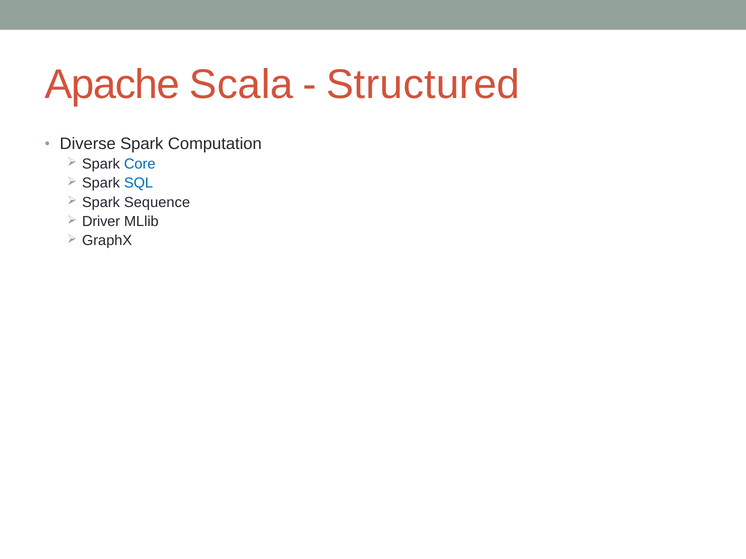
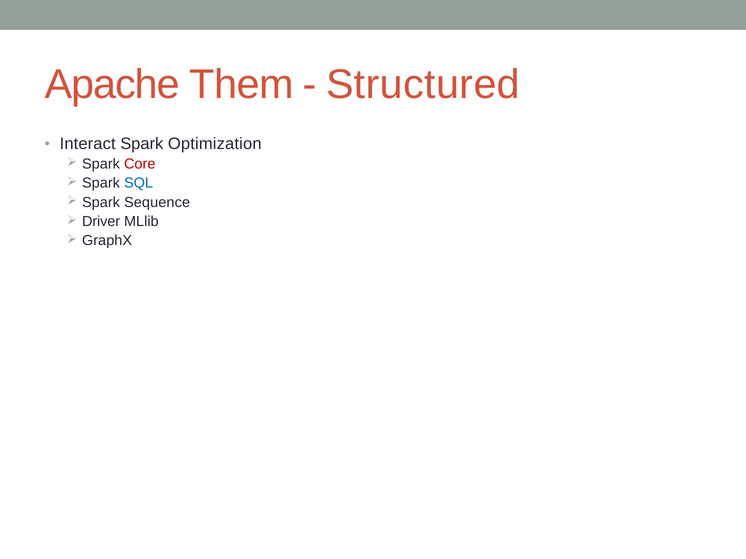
Scala: Scala -> Them (242, 85)
Diverse: Diverse -> Interact (88, 144)
Computation: Computation -> Optimization (215, 144)
Core colour: blue -> red (140, 164)
